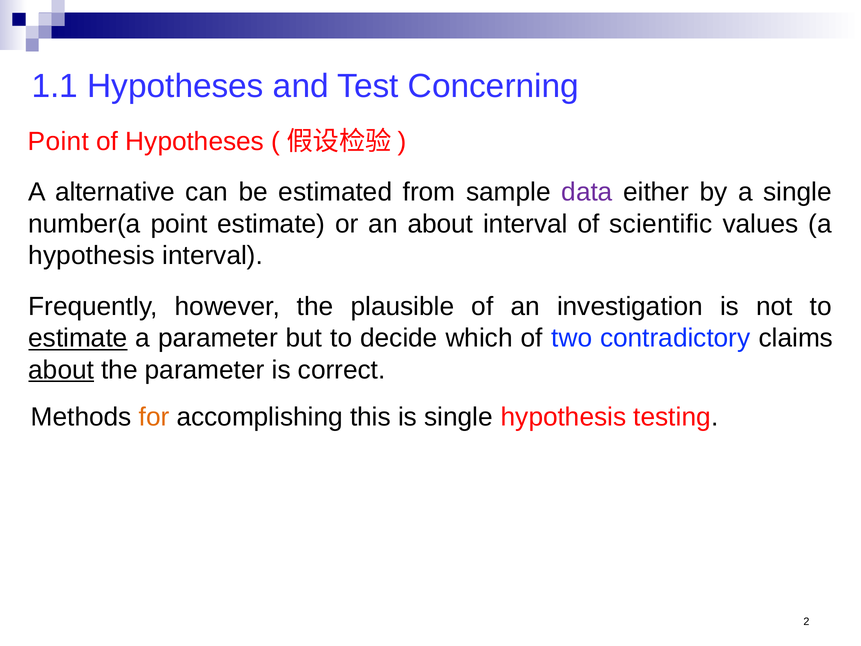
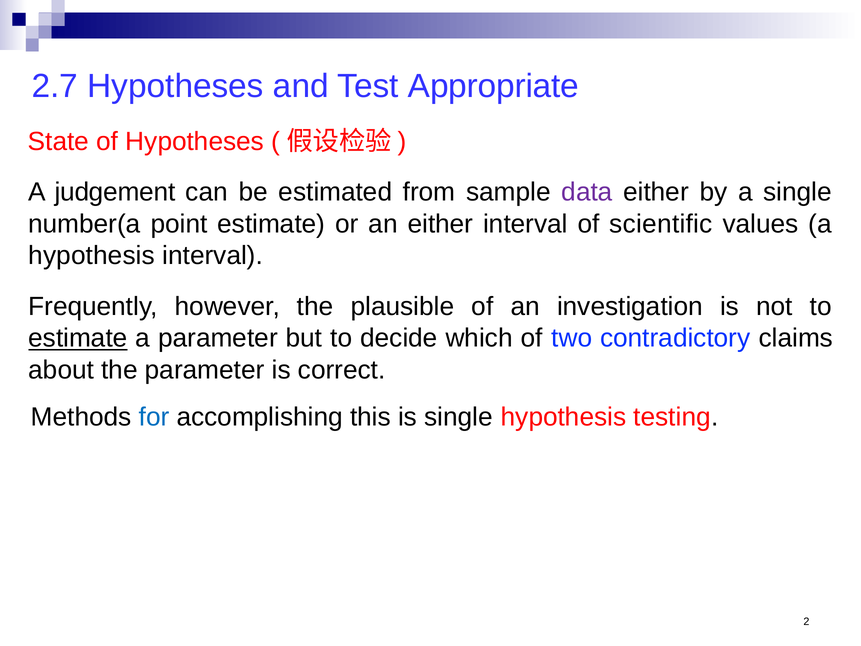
1.1: 1.1 -> 2.7 (55, 86)
Concerning: Concerning -> Appropriate (493, 86)
Point: Point -> State (58, 142)
alternative: alternative -> judgement (115, 192)
an about: about -> either (440, 224)
about underline: present -> none (61, 370)
for colour: orange -> blue (154, 417)
